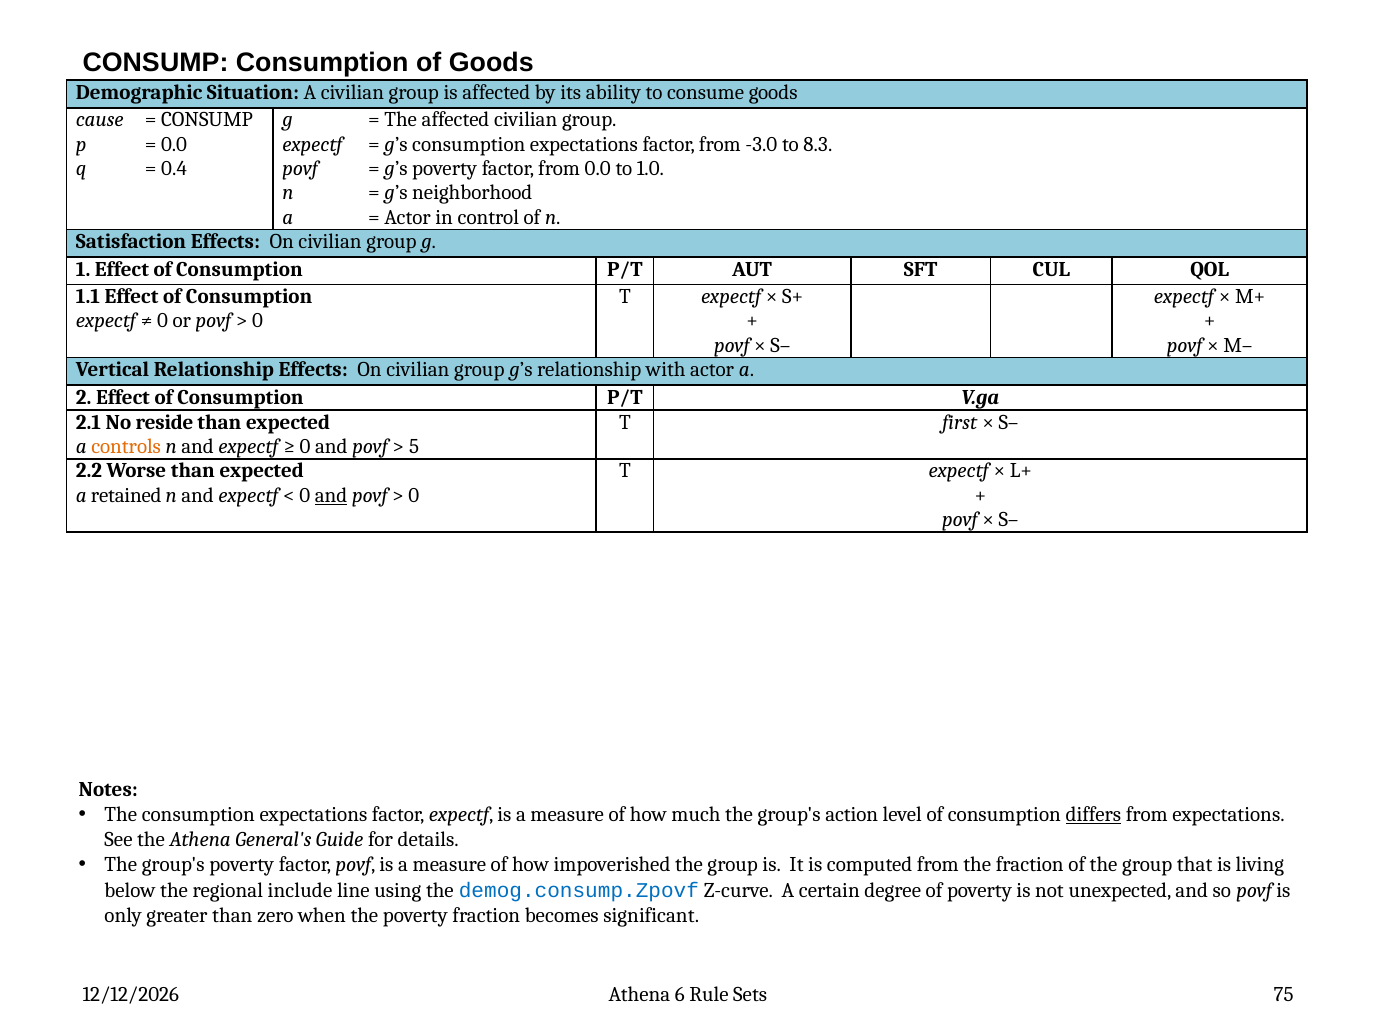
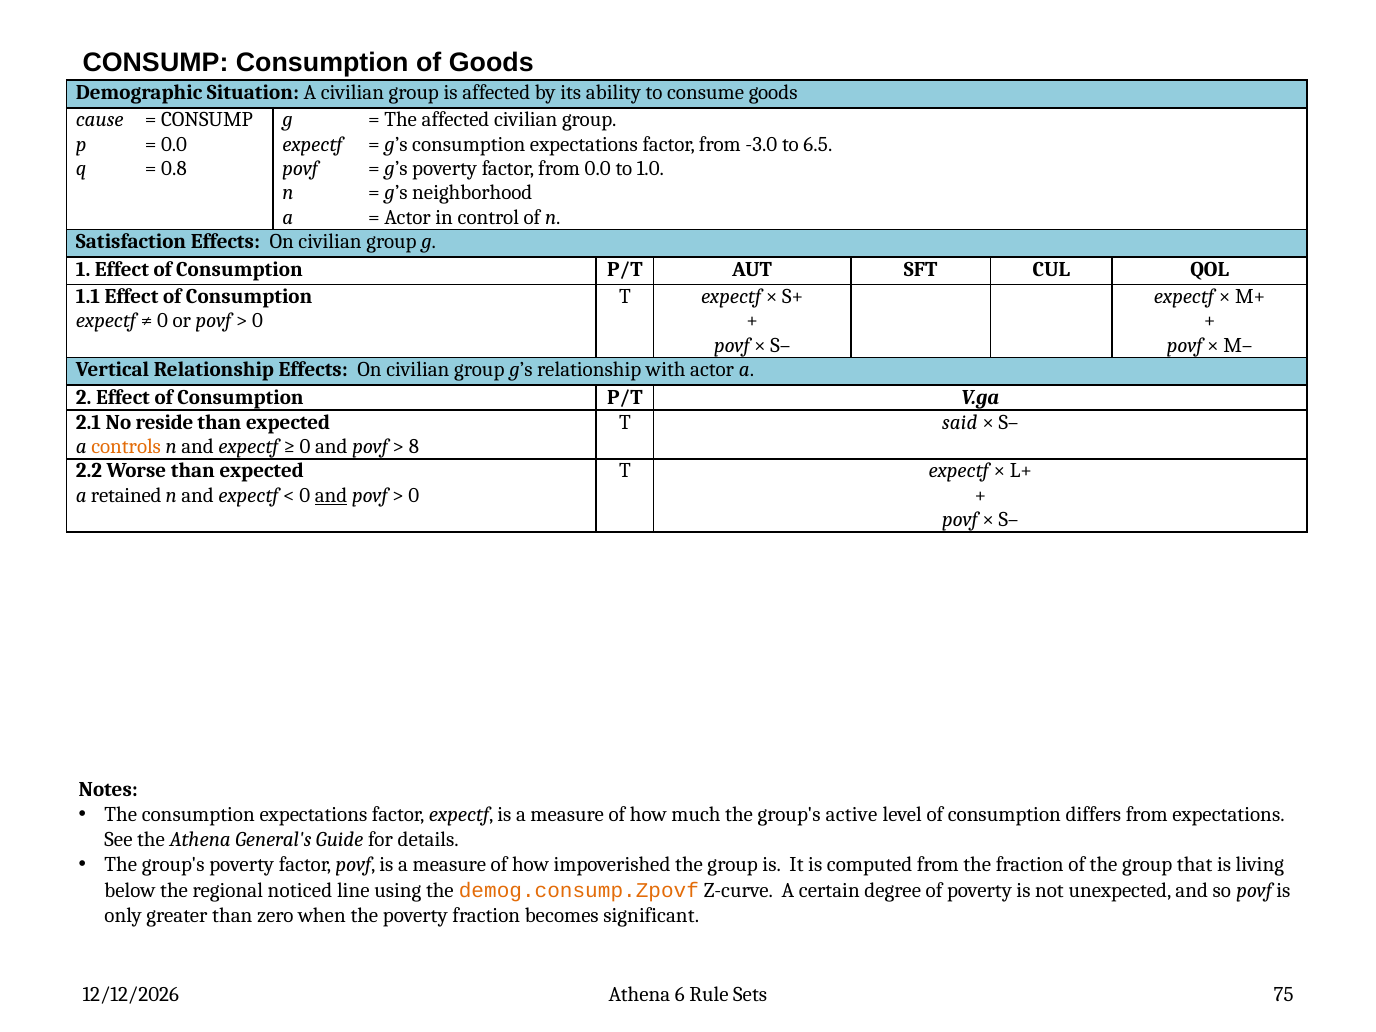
8.3: 8.3 -> 6.5 (818, 144)
0.4: 0.4 -> 0.8 (174, 169)
first: first -> said (960, 422)
5: 5 -> 8 (414, 447)
action: action -> active (852, 814)
differs underline: present -> none (1093, 814)
include: include -> noticed (300, 890)
demog.consump.Zpovf colour: blue -> orange (579, 890)
